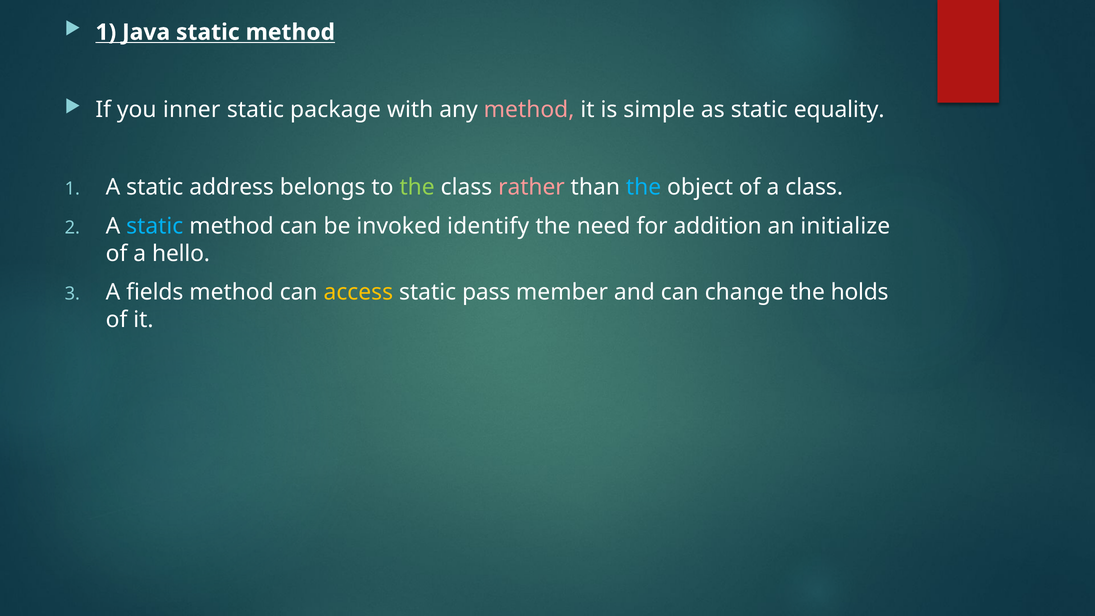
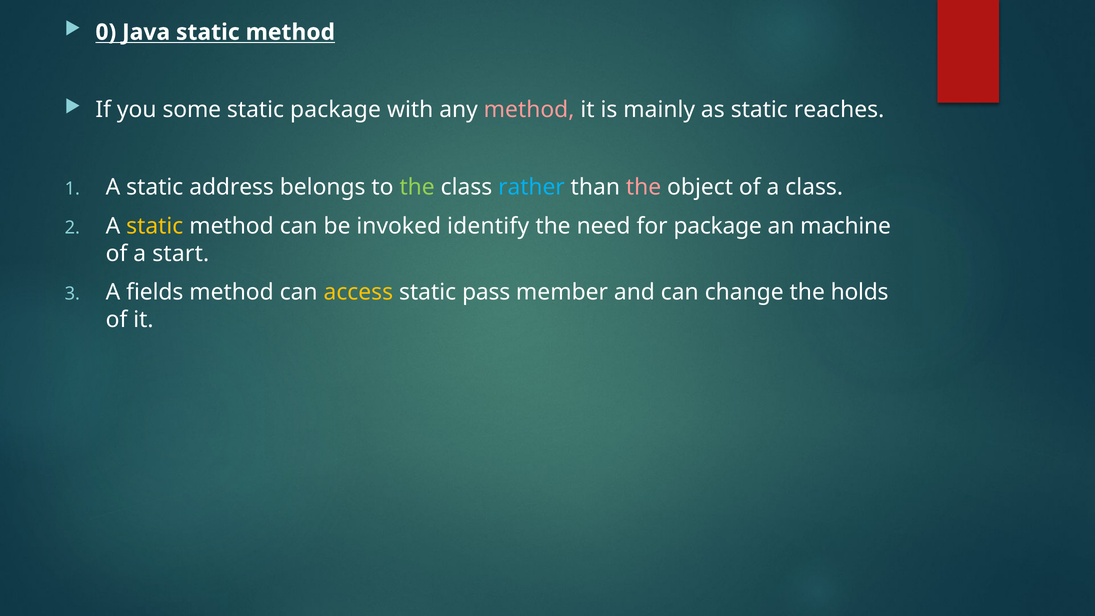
1: 1 -> 0 (106, 32)
inner: inner -> some (192, 110)
simple: simple -> mainly (659, 110)
equality: equality -> reaches (839, 110)
rather colour: pink -> light blue (531, 187)
the colour: light blue -> pink (644, 187)
static colour: light blue -> yellow (155, 226)
for addition: addition -> package (718, 226)
initialize: initialize -> machine (846, 226)
hello: hello -> start (181, 254)
